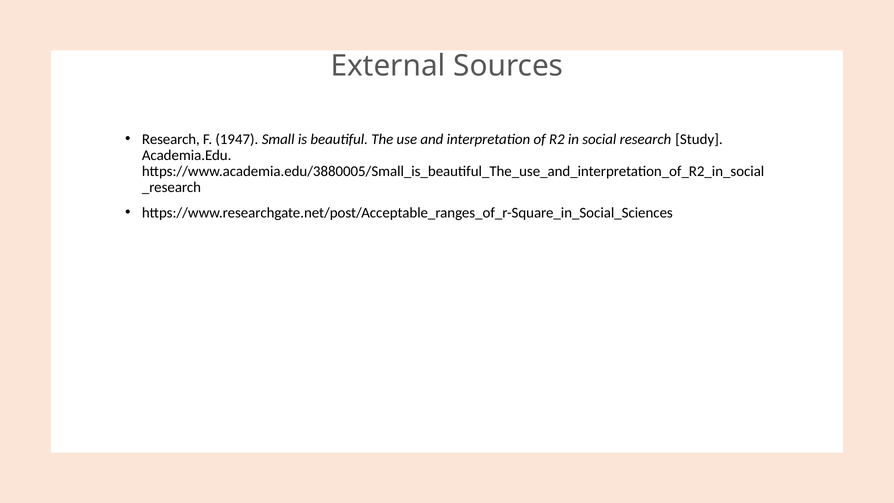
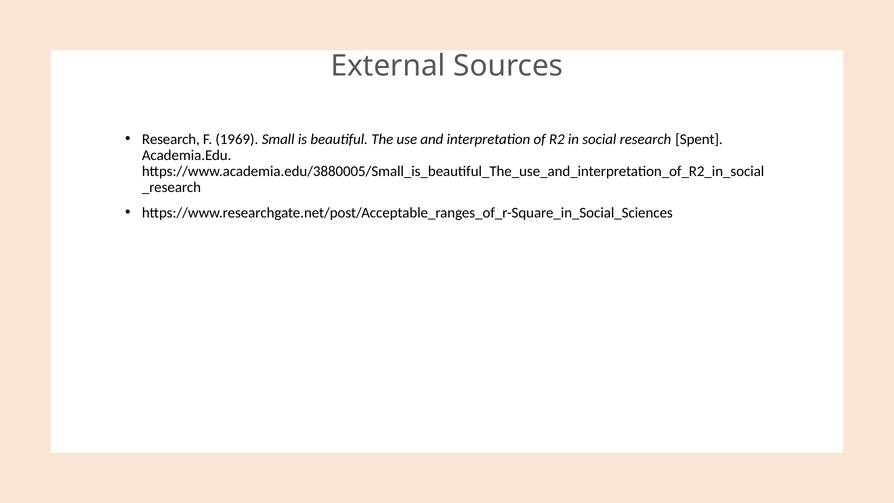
1947: 1947 -> 1969 (237, 139)
Study: Study -> Spent (699, 139)
